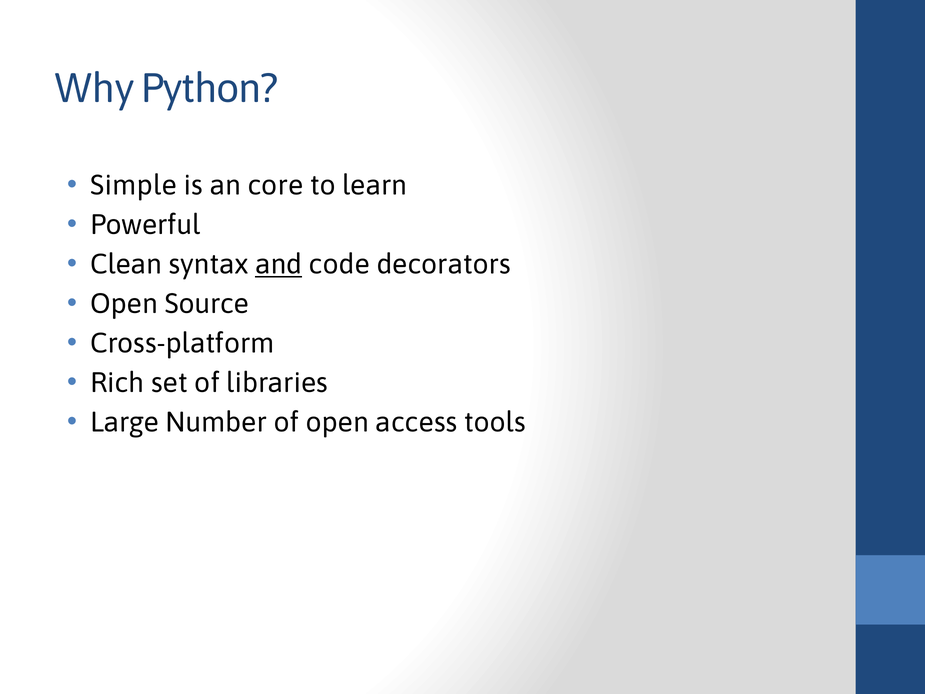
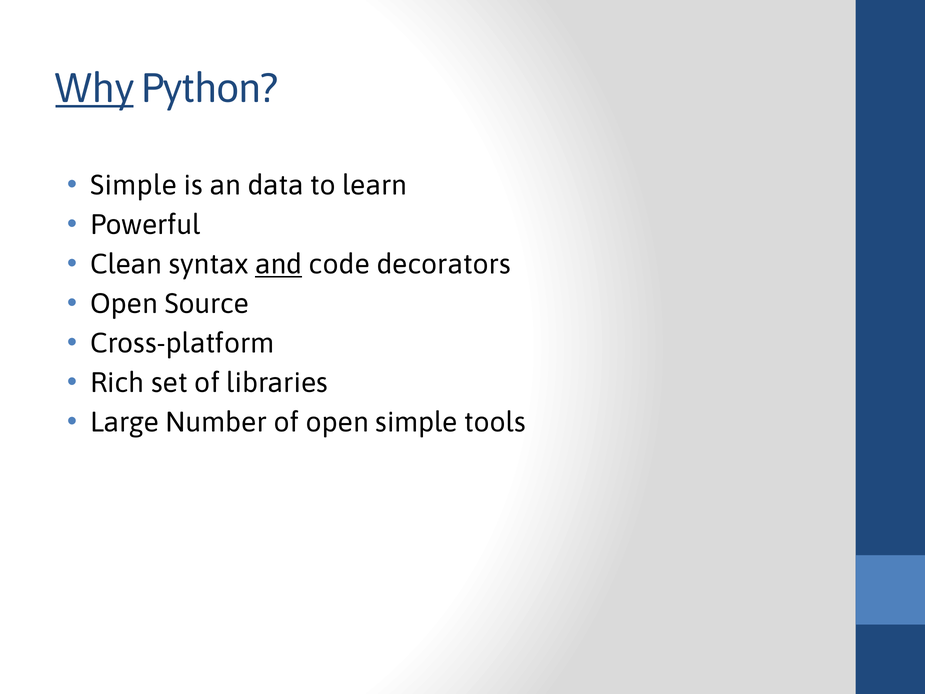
Why underline: none -> present (95, 88)
core: core -> data (276, 185)
open access: access -> simple (417, 422)
